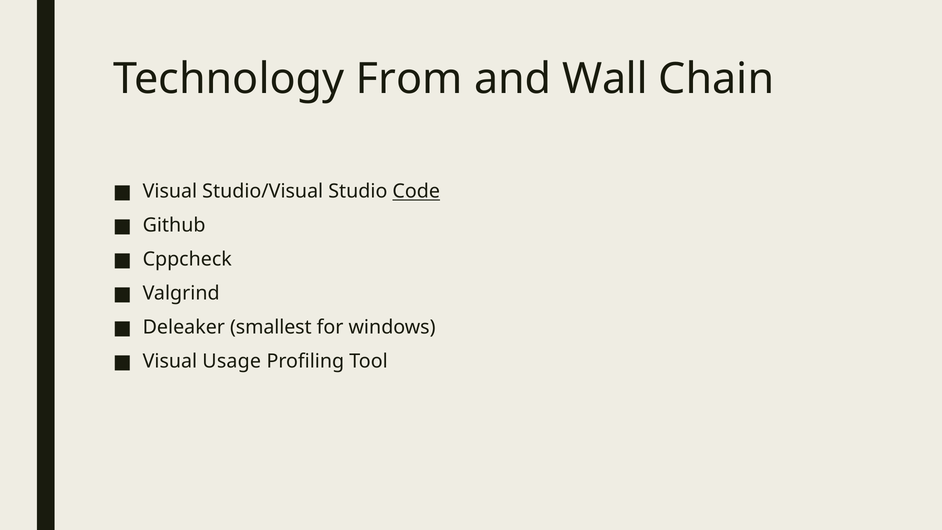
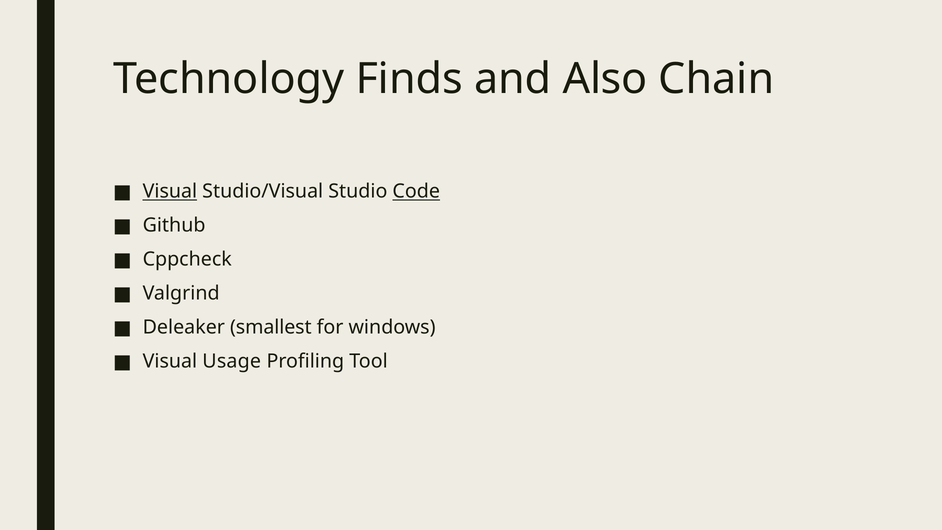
From: From -> Finds (409, 79)
Wall: Wall -> Also (605, 79)
Visual underline: none -> present (170, 191)
